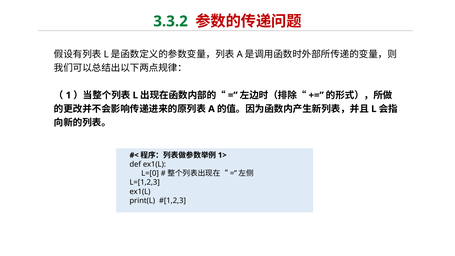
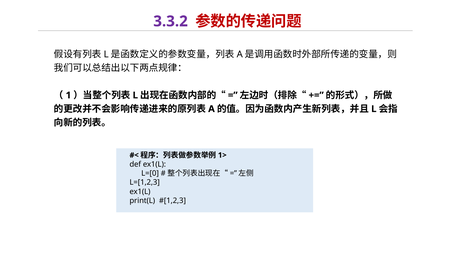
3.3.2 colour: green -> purple (171, 21)
